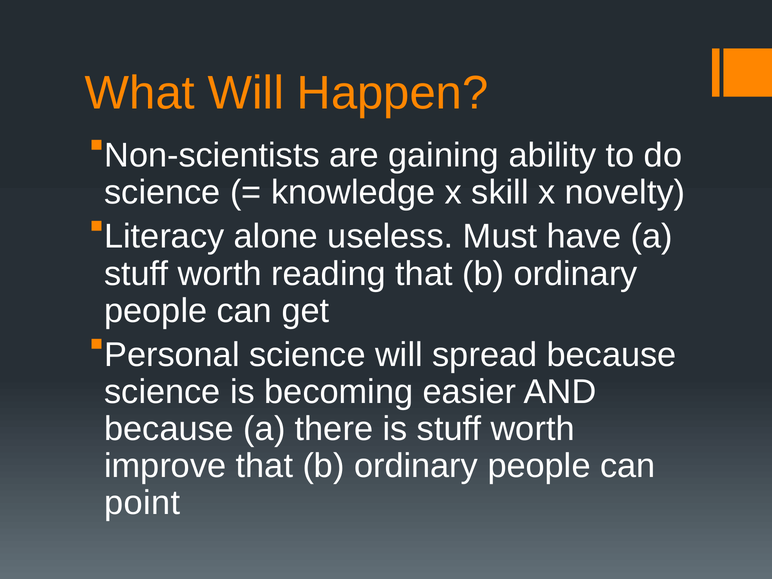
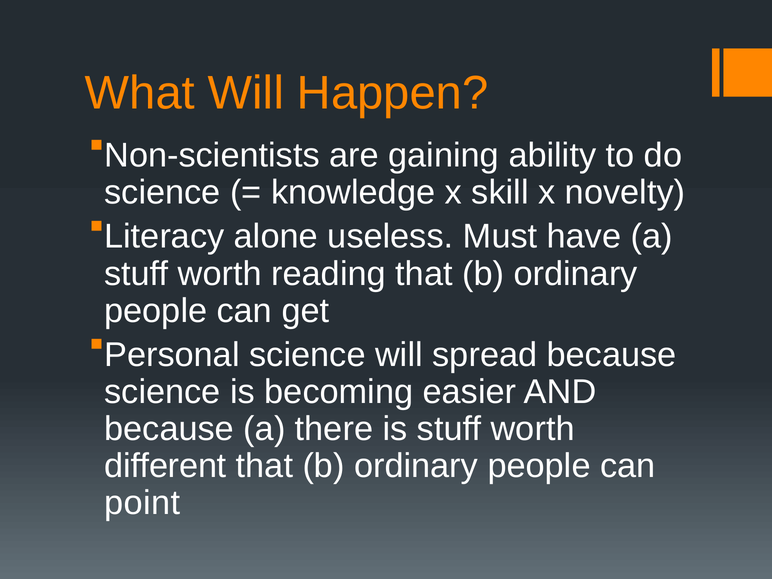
improve: improve -> different (165, 466)
